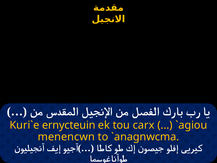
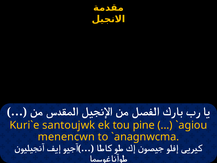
ernycteuin: ernycteuin -> santoujwk (69, 125)
carx: carx -> pine (144, 125)
